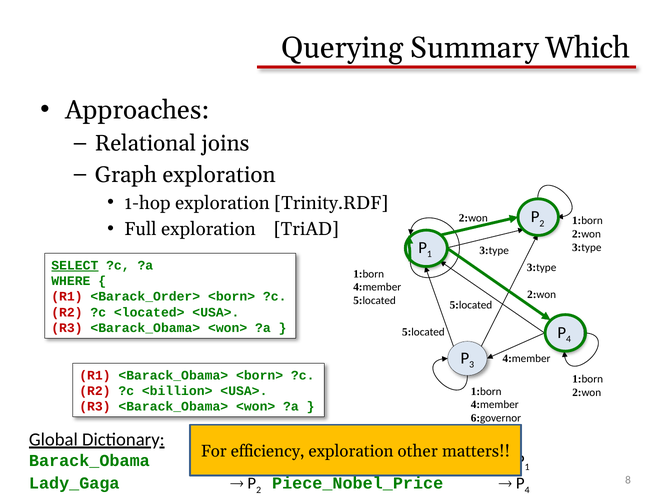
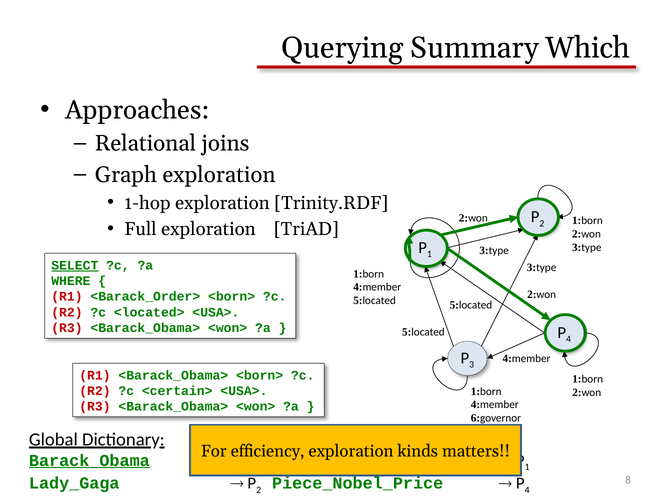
<billion>: <billion> -> <certain> (177, 391)
other: other -> kinds (418, 452)
Barack_Obama underline: none -> present (89, 461)
